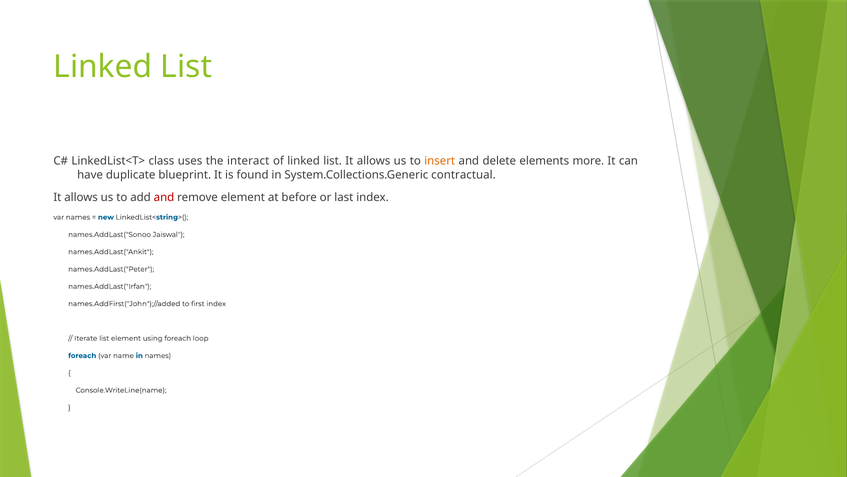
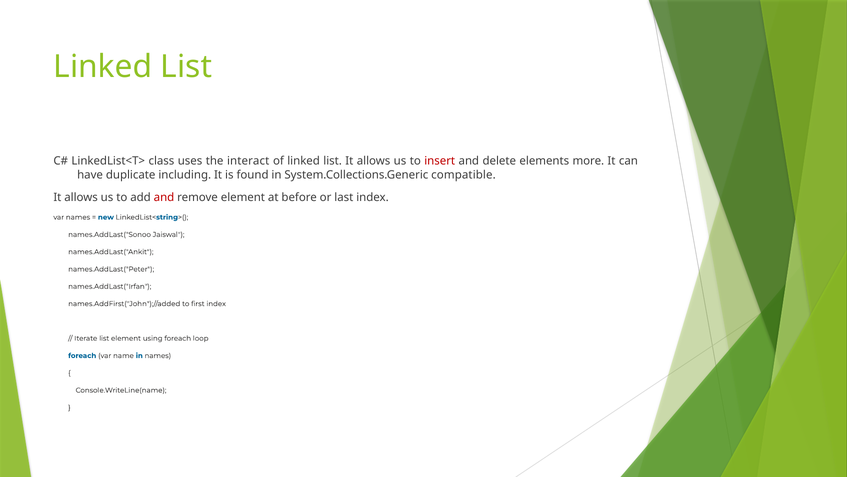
insert colour: orange -> red (440, 161)
blueprint: blueprint -> including (185, 175)
contractual: contractual -> compatible (463, 175)
